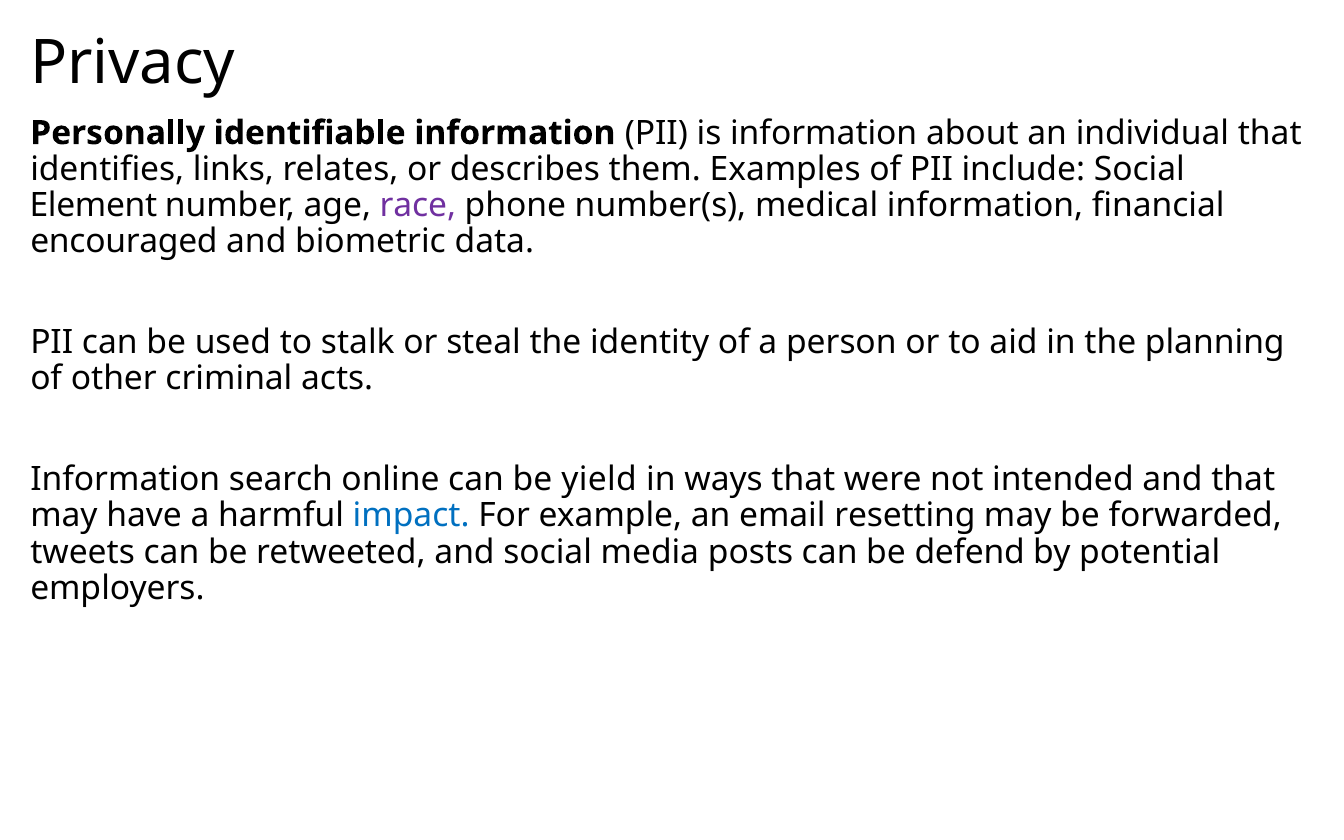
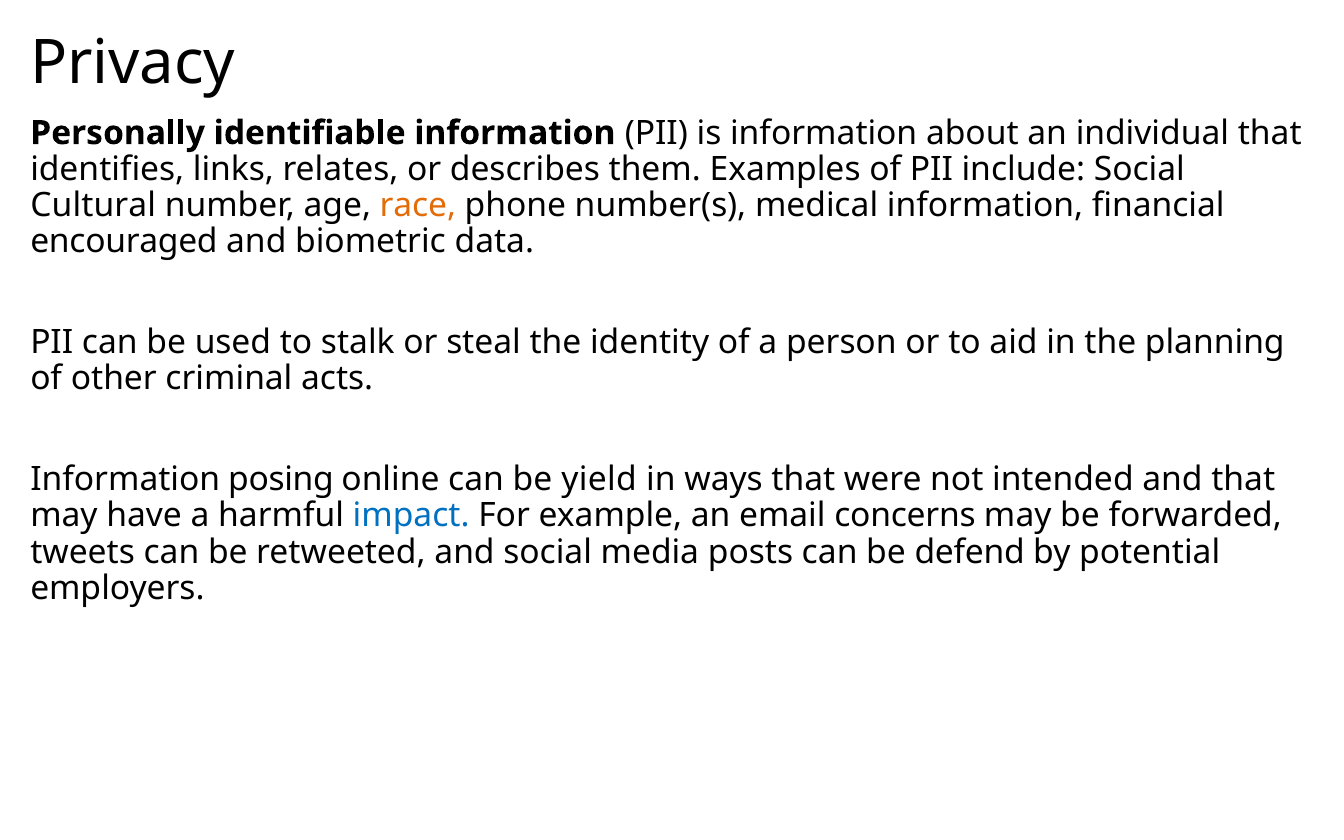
Element: Element -> Cultural (93, 206)
race colour: purple -> orange (418, 206)
search: search -> posing (281, 479)
resetting: resetting -> concerns (905, 516)
